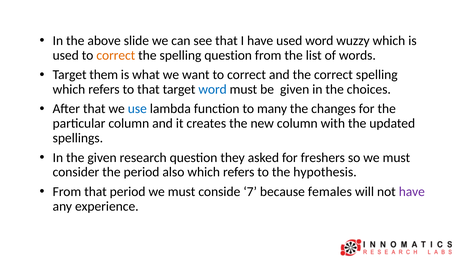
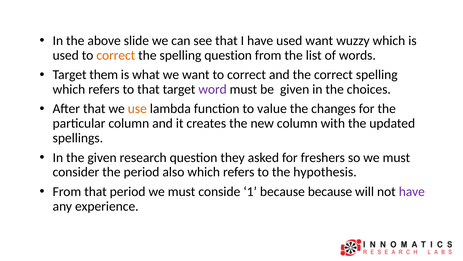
used word: word -> want (319, 41)
word colour: blue -> purple (213, 89)
use colour: blue -> orange (137, 109)
many: many -> value (272, 109)
7: 7 -> 1 (250, 191)
because females: females -> because (330, 191)
